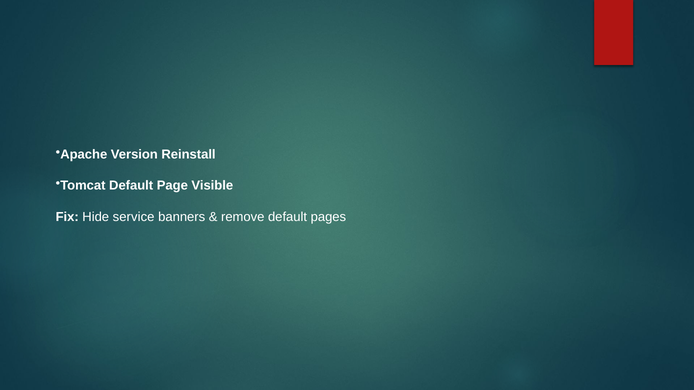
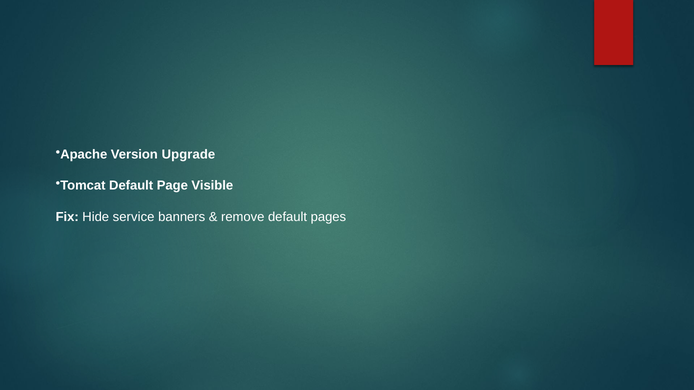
Reinstall: Reinstall -> Upgrade (188, 155)
